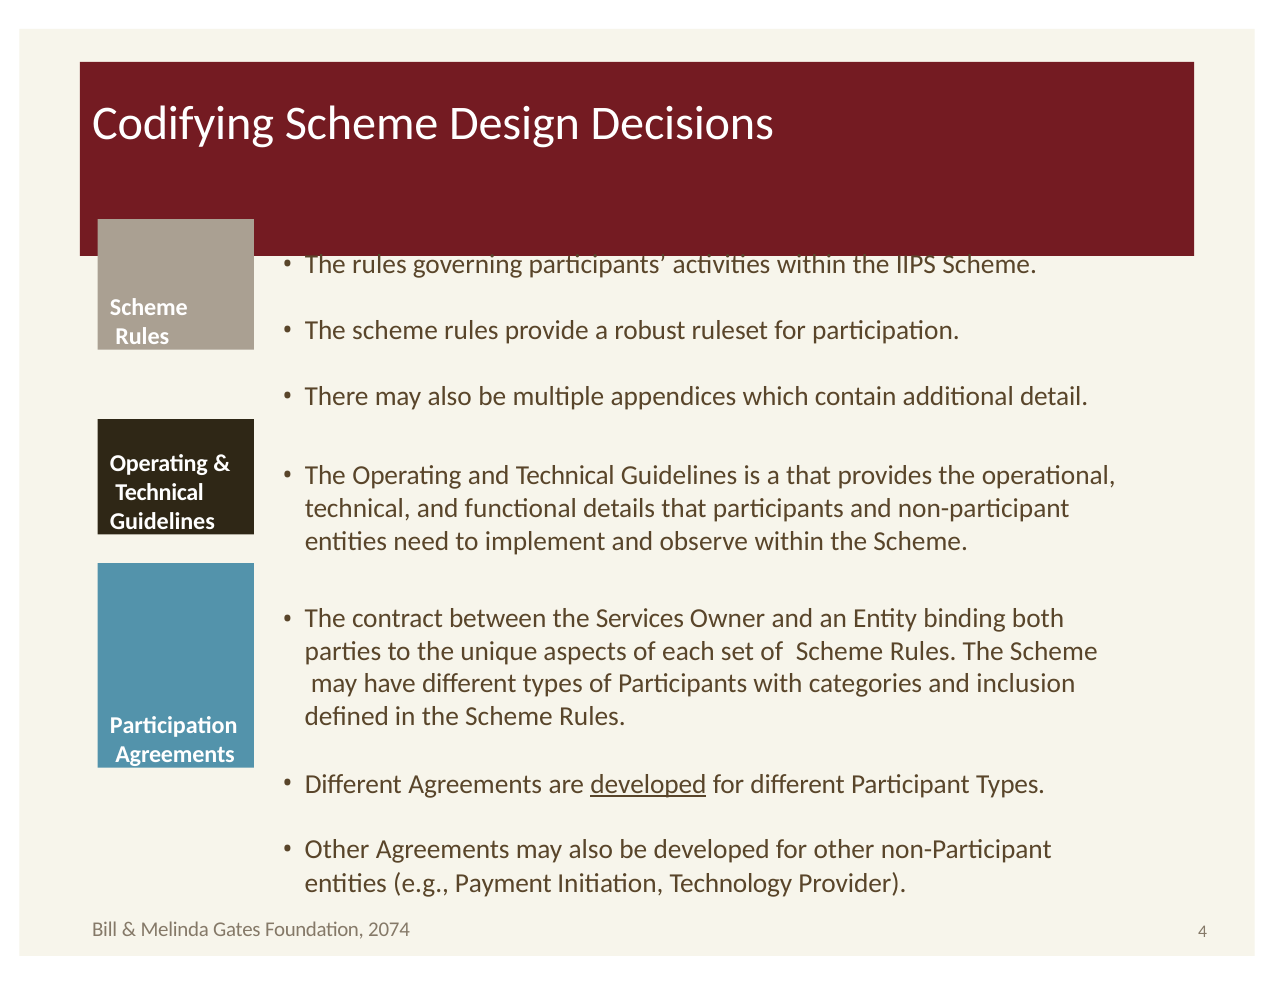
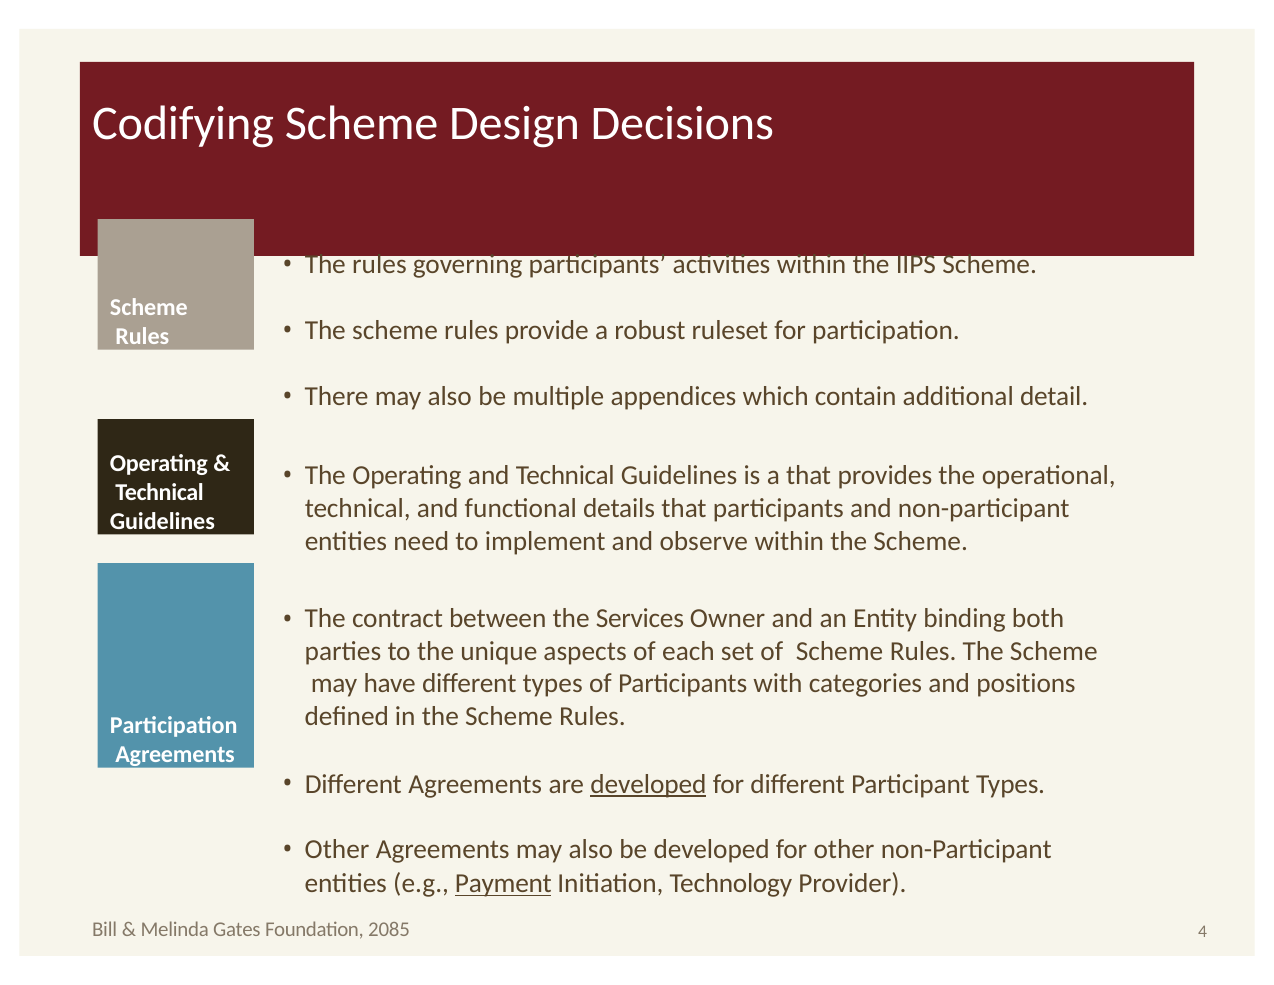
inclusion: inclusion -> positions (1026, 683)
Payment underline: none -> present (503, 883)
2074: 2074 -> 2085 (389, 929)
